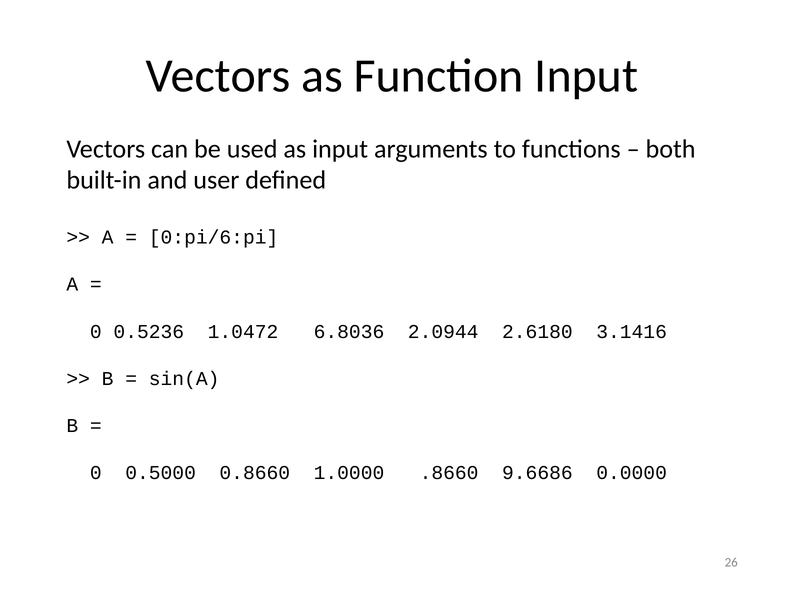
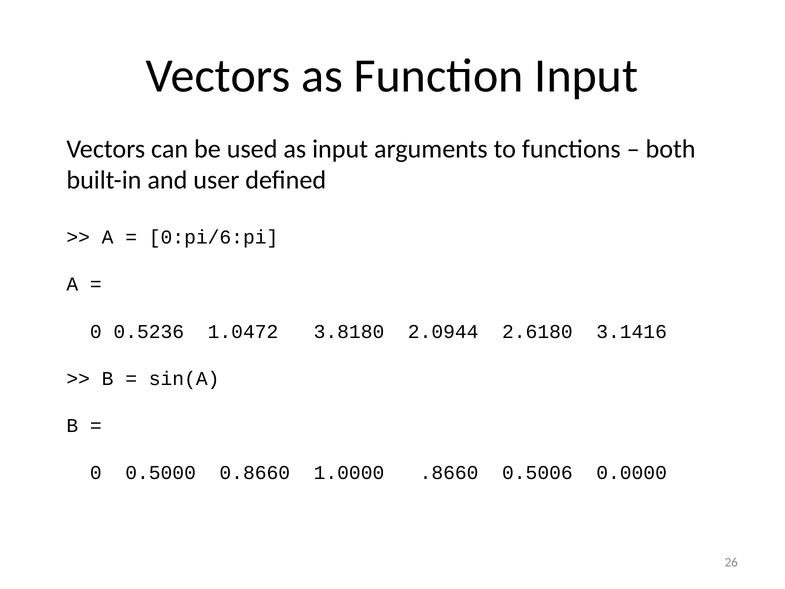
6.8036: 6.8036 -> 3.8180 (349, 331)
9.6686: 9.6686 -> 0.5006 (537, 473)
